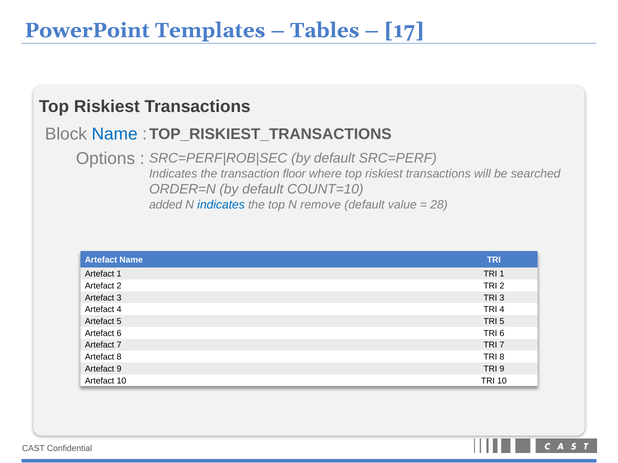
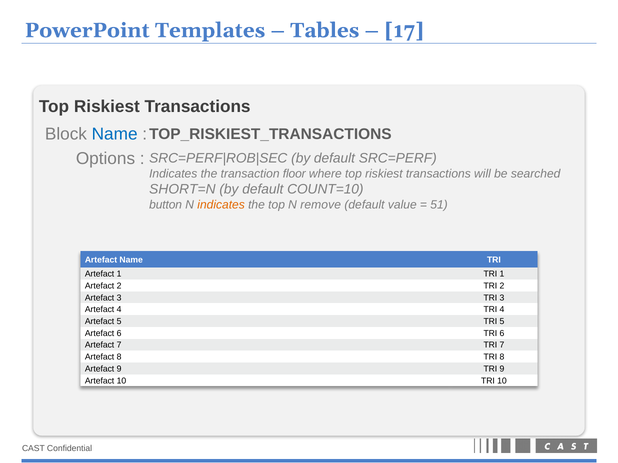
ORDER=N: ORDER=N -> SHORT=N (182, 190)
added: added -> button (166, 205)
indicates colour: blue -> orange (221, 205)
28: 28 -> 51 (439, 205)
